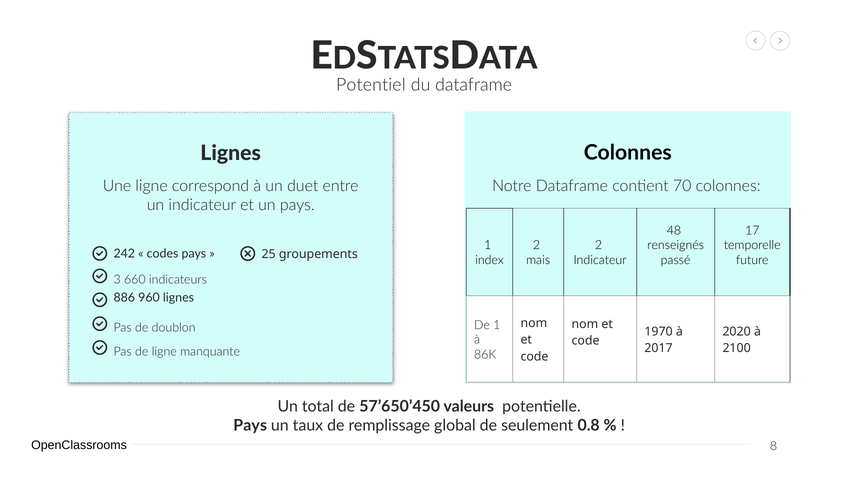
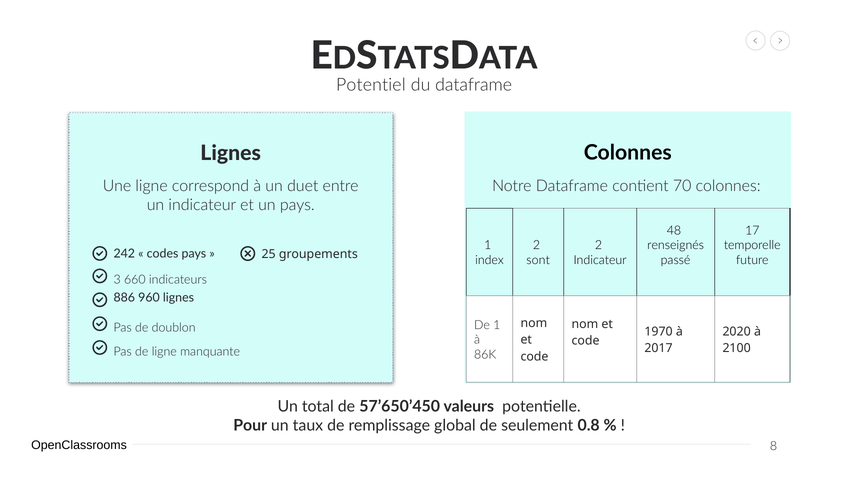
mais: mais -> sont (538, 260)
Pays: Pays -> Pour (250, 425)
